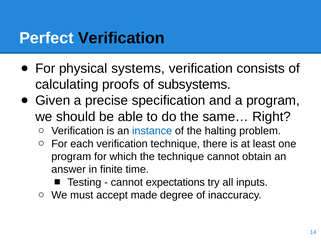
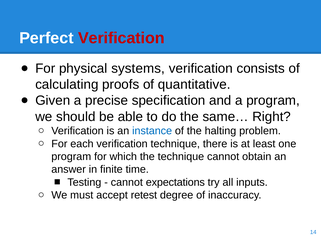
Verification colour: black -> red (121, 38)
subsystems: subsystems -> quantitative (194, 84)
made: made -> retest (144, 195)
